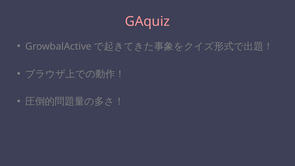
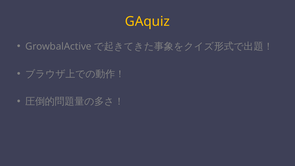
GAquiz colour: pink -> yellow (147, 21)
